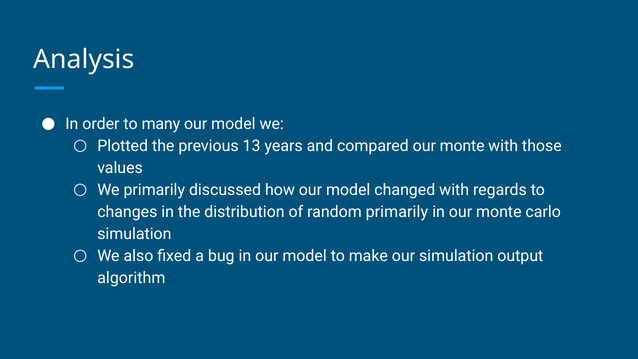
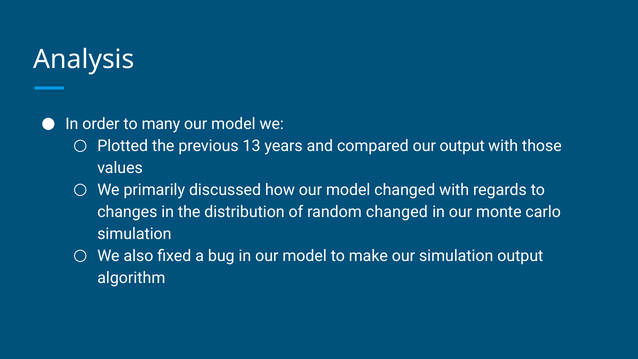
compared our monte: monte -> output (462, 146)
random primarily: primarily -> changed (397, 212)
